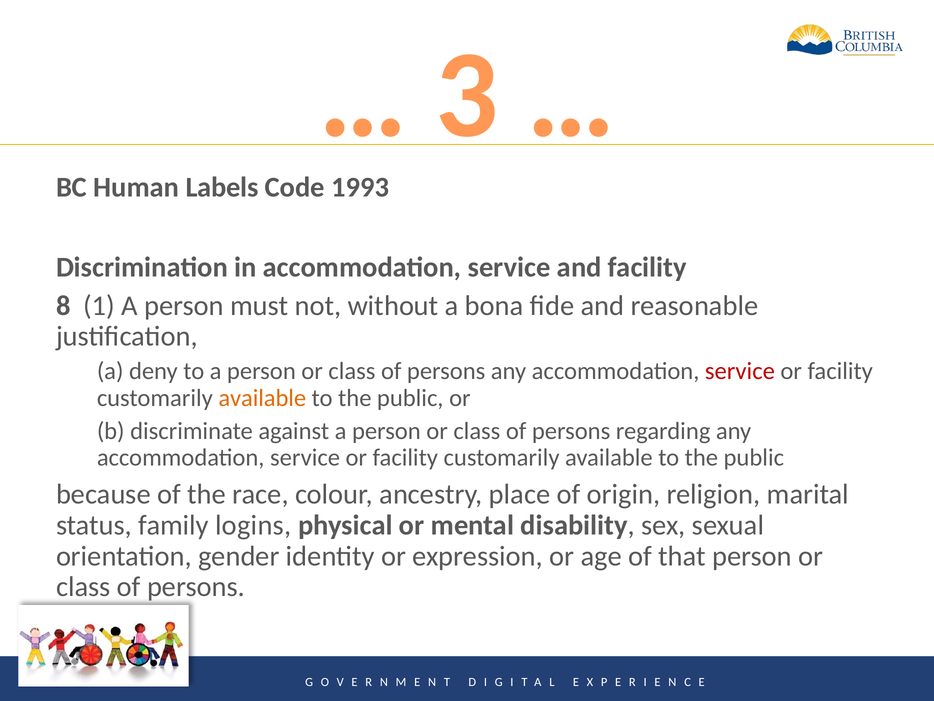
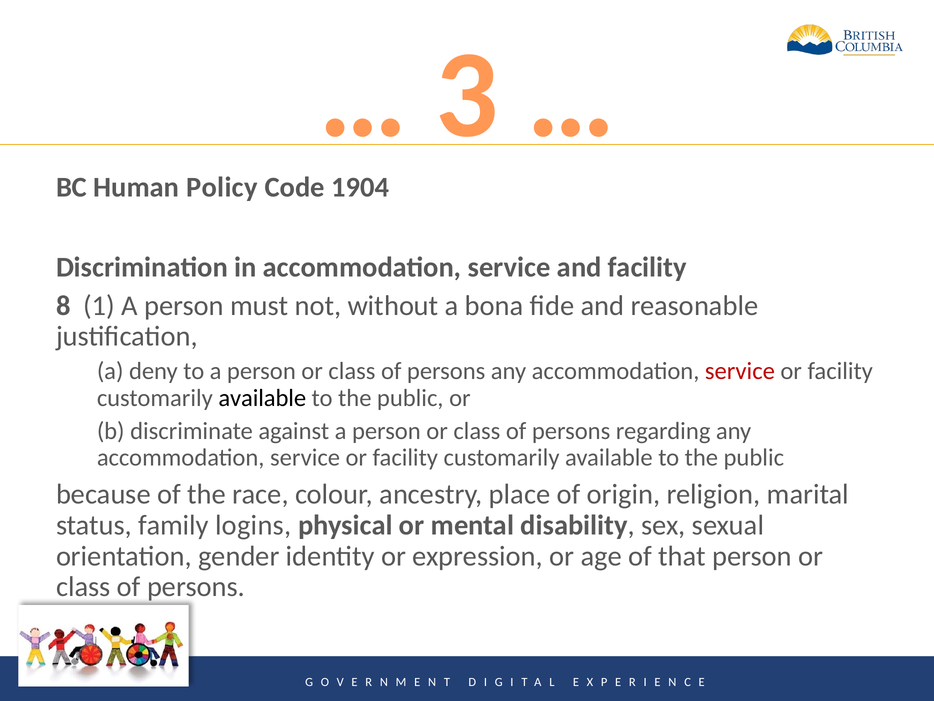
Labels: Labels -> Policy (222, 187)
1993: 1993 -> 1904 (360, 187)
available colour: orange -> black (262, 398)
